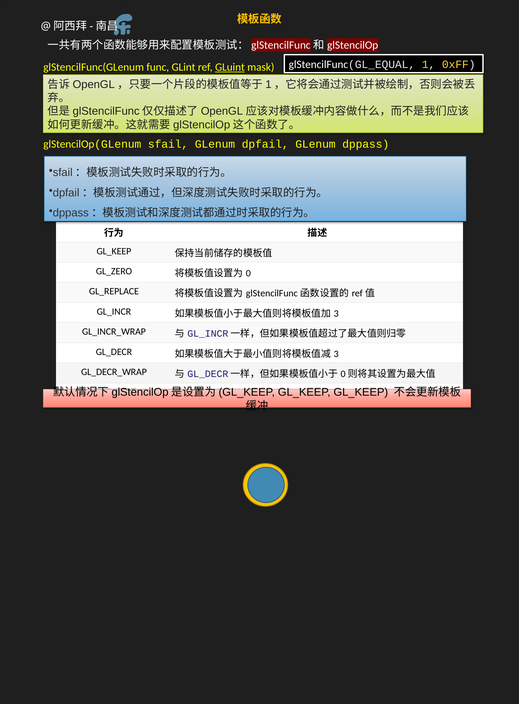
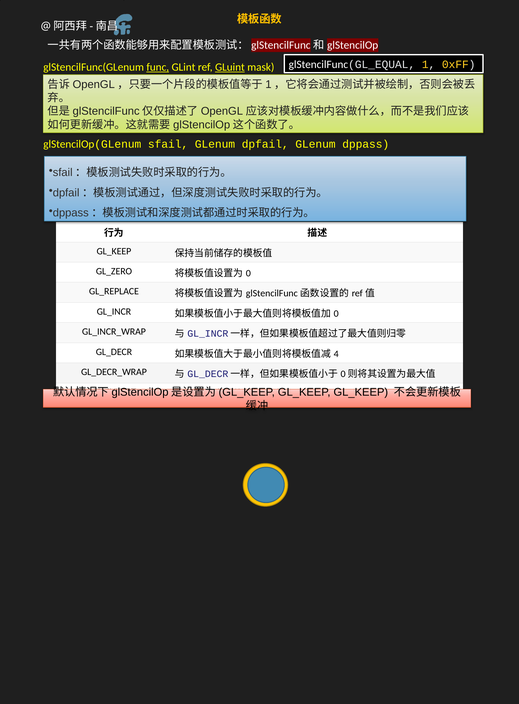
func underline: none -> present (158, 67)
3: 3 -> 0 (336, 313)
3: 3 -> 4 (336, 354)
